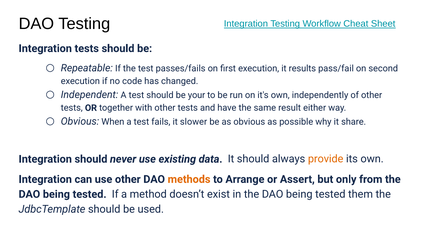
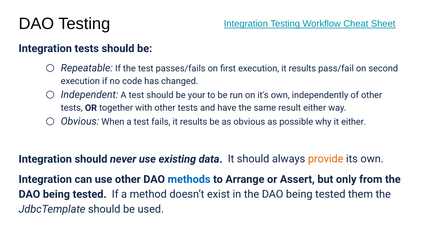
fails it slower: slower -> results (194, 122)
it share: share -> either (354, 122)
methods colour: orange -> blue (189, 180)
